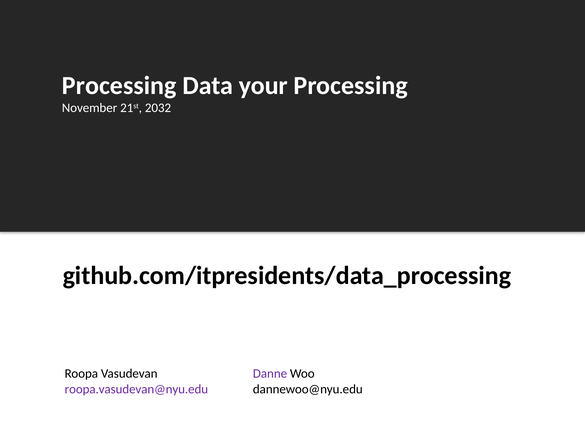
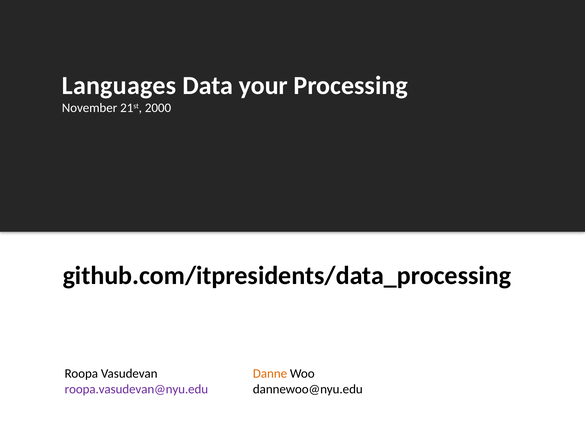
Processing: Processing -> Languages (119, 85)
2032: 2032 -> 2000 (158, 108)
Danne colour: purple -> orange (270, 373)
